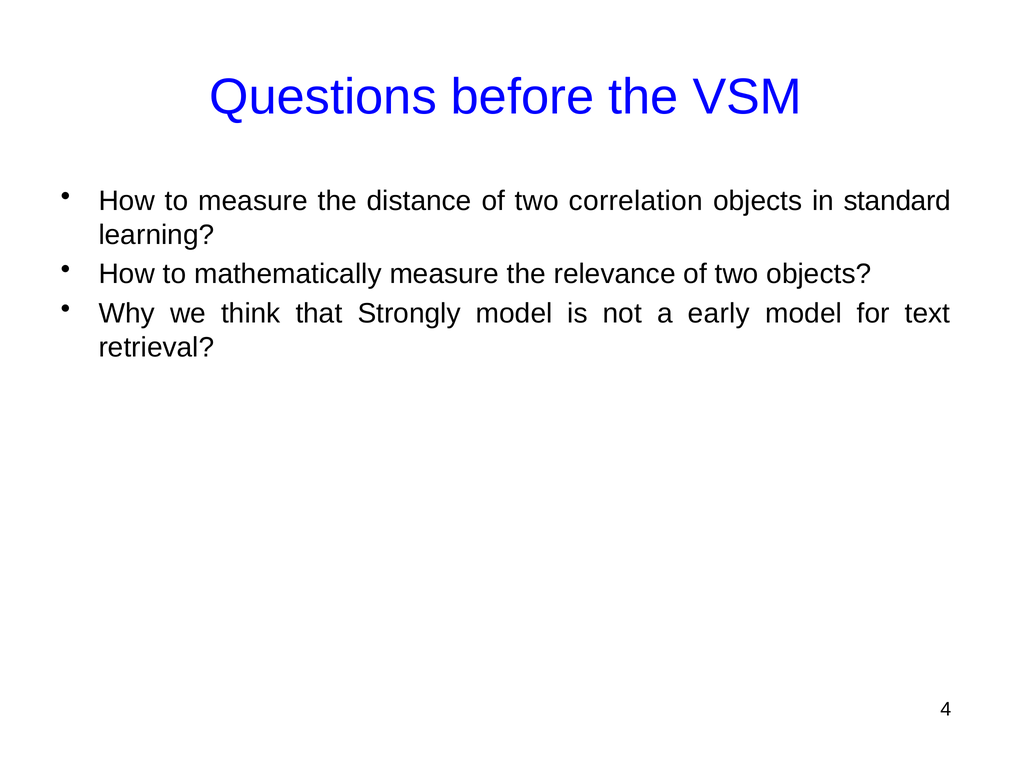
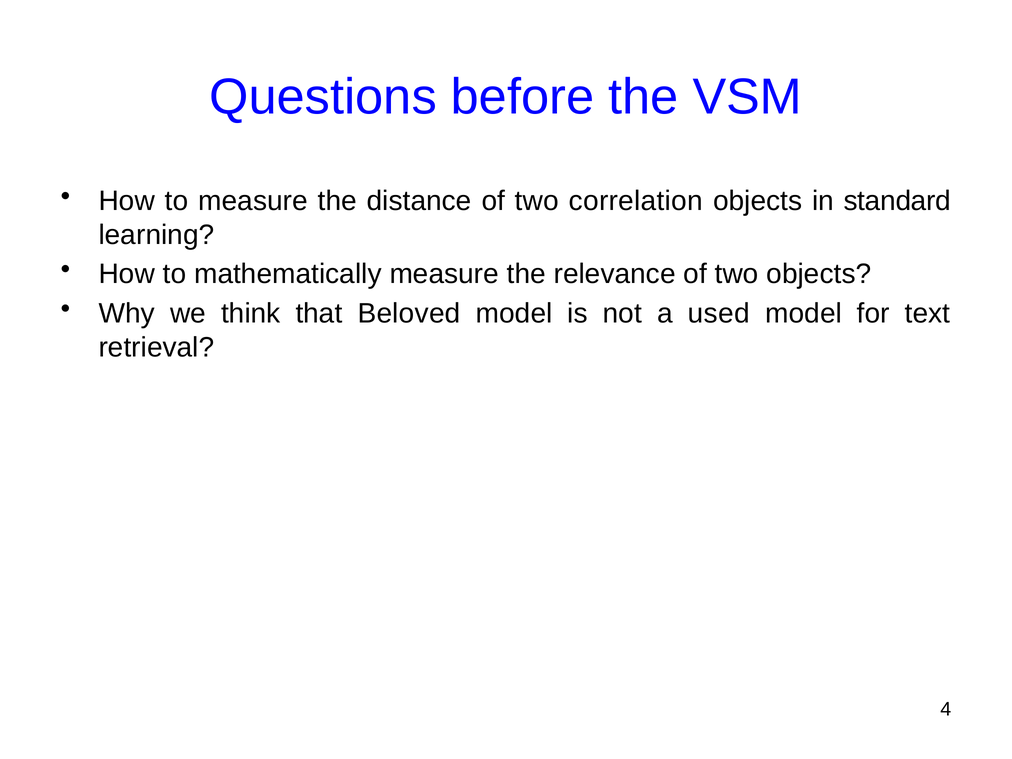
Strongly: Strongly -> Beloved (409, 313)
early: early -> used (719, 313)
